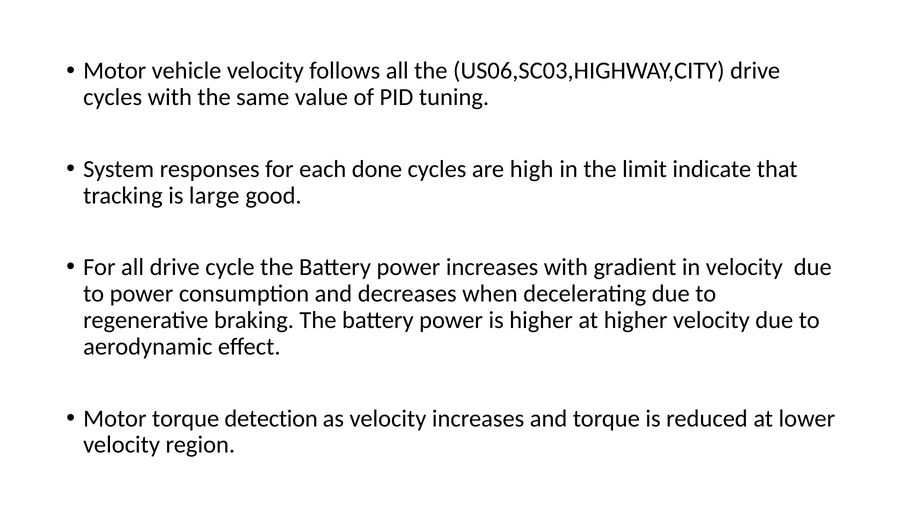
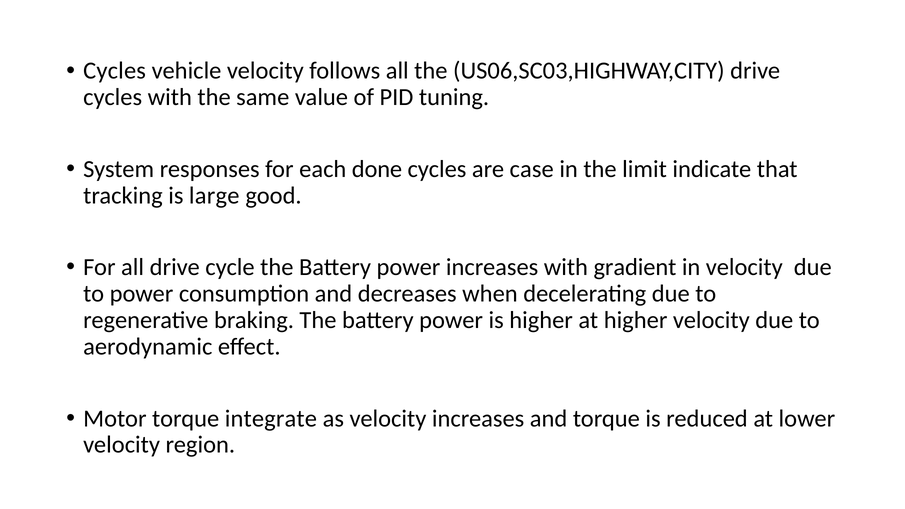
Motor: Motor -> Cycles (115, 71)
high: high -> case (532, 169)
detection: detection -> integrate (271, 418)
